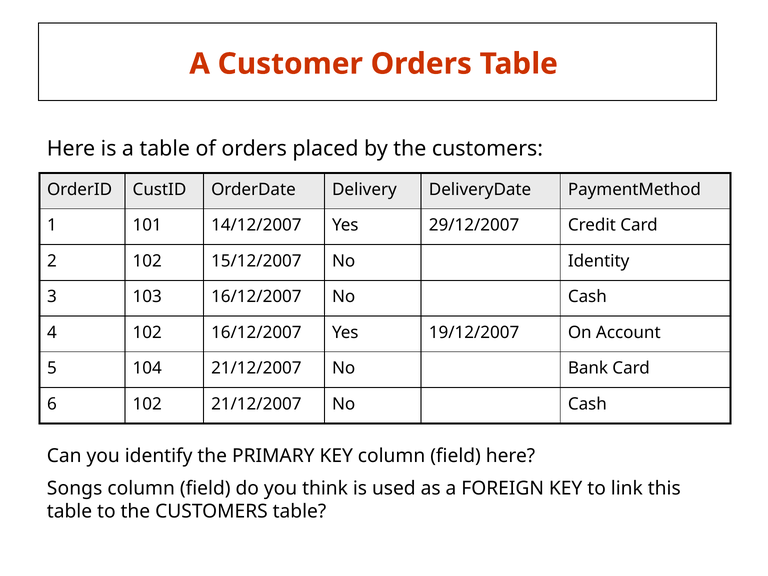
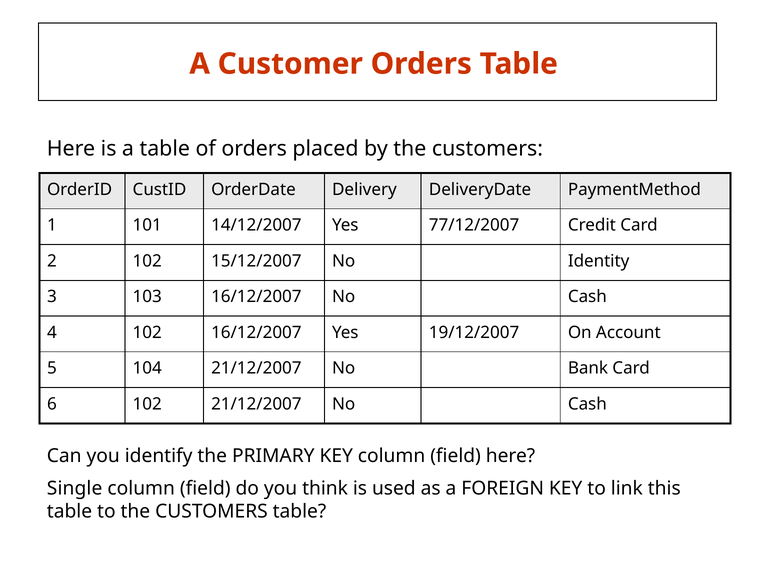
29/12/2007: 29/12/2007 -> 77/12/2007 (474, 225)
Songs: Songs -> Single (75, 488)
